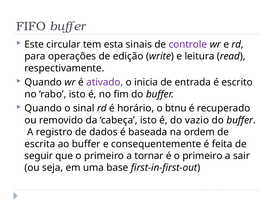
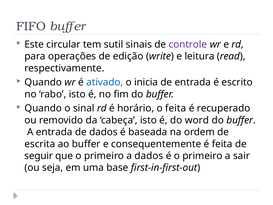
esta: esta -> sutil (114, 44)
ativado colour: purple -> blue (105, 82)
o btnu: btnu -> feita (176, 108)
vazio: vazio -> word (197, 120)
A registro: registro -> entrada (54, 132)
a tornar: tornar -> dados (149, 156)
